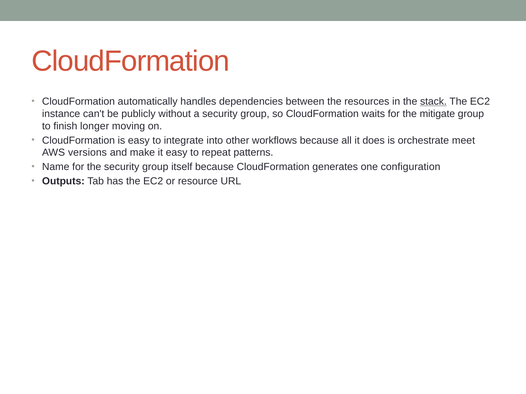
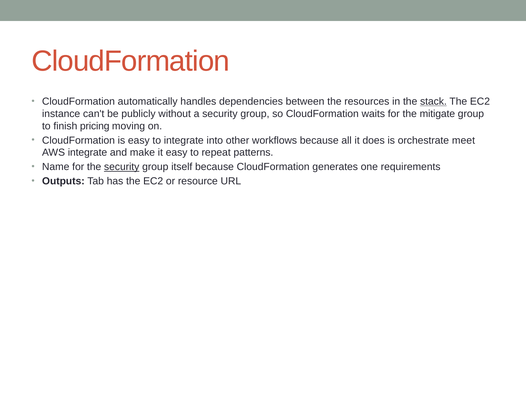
longer: longer -> pricing (95, 126)
AWS versions: versions -> integrate (88, 153)
security underline: none -> present (122, 167)
configuration: configuration -> requirements (411, 167)
